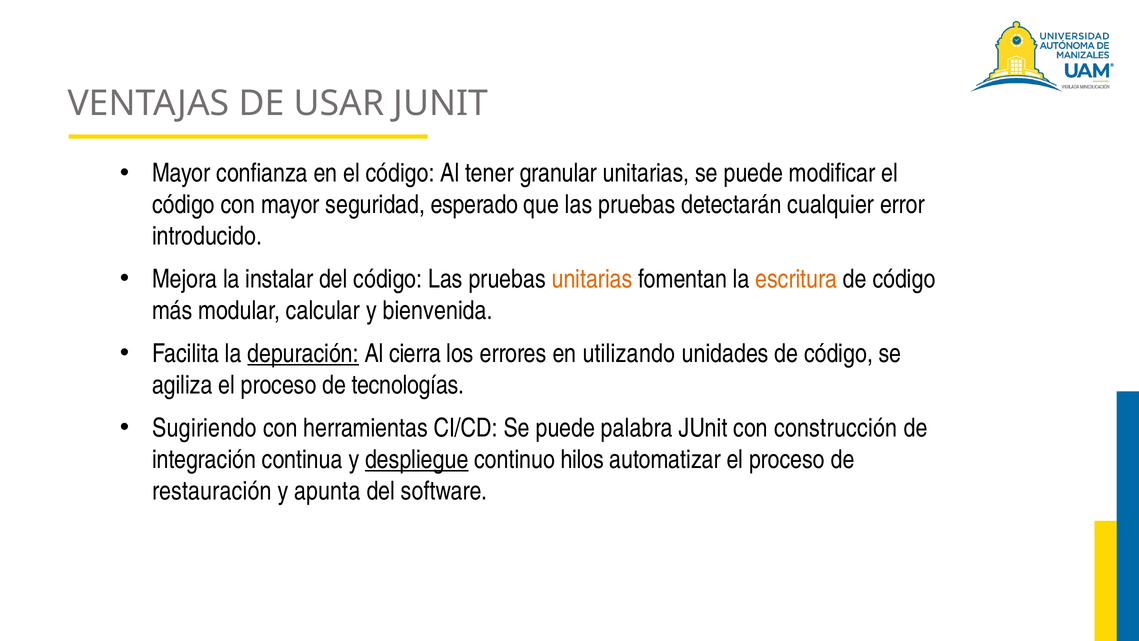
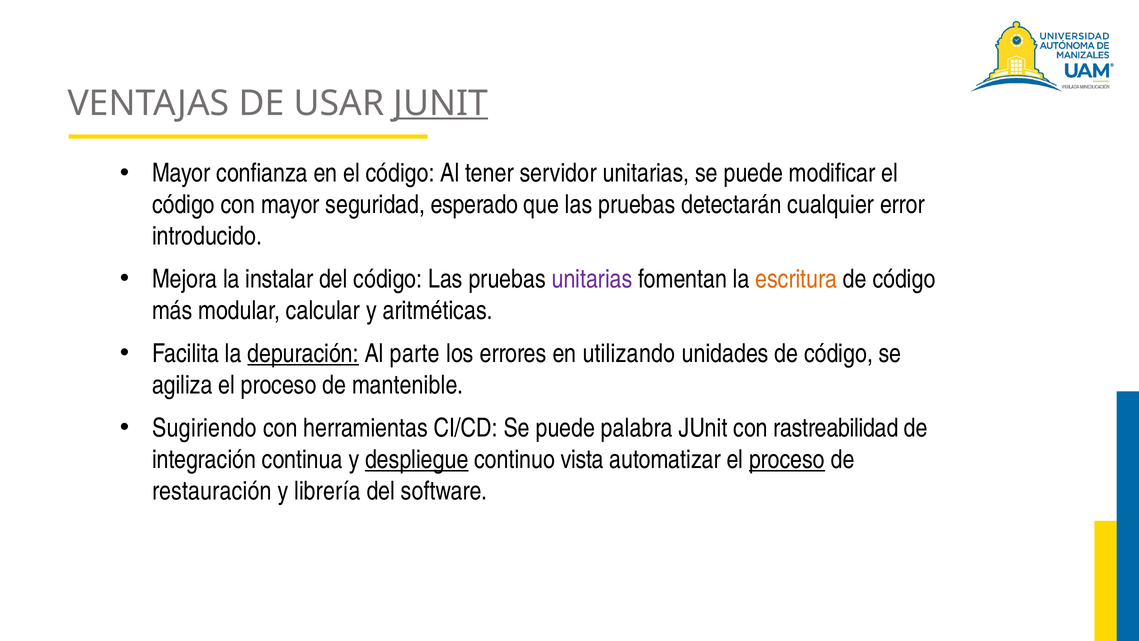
JUNIT underline: none -> present (441, 103)
granular: granular -> servidor (558, 173)
unitarias colour: orange -> purple (592, 279)
bienvenida: bienvenida -> aritméticas (438, 310)
cierra: cierra -> parte (415, 354)
tecnologías: tecnologías -> mantenible (408, 385)
construcción: construcción -> rastreabilidad (836, 428)
hilos: hilos -> vista (582, 459)
proceso underline: none -> present (787, 459)
apunta: apunta -> librería (327, 491)
